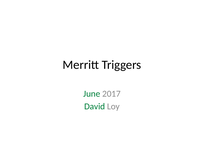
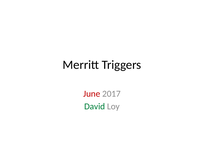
June colour: green -> red (92, 94)
